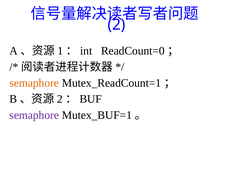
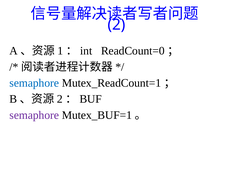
semaphore colour: orange -> blue (34, 83)
